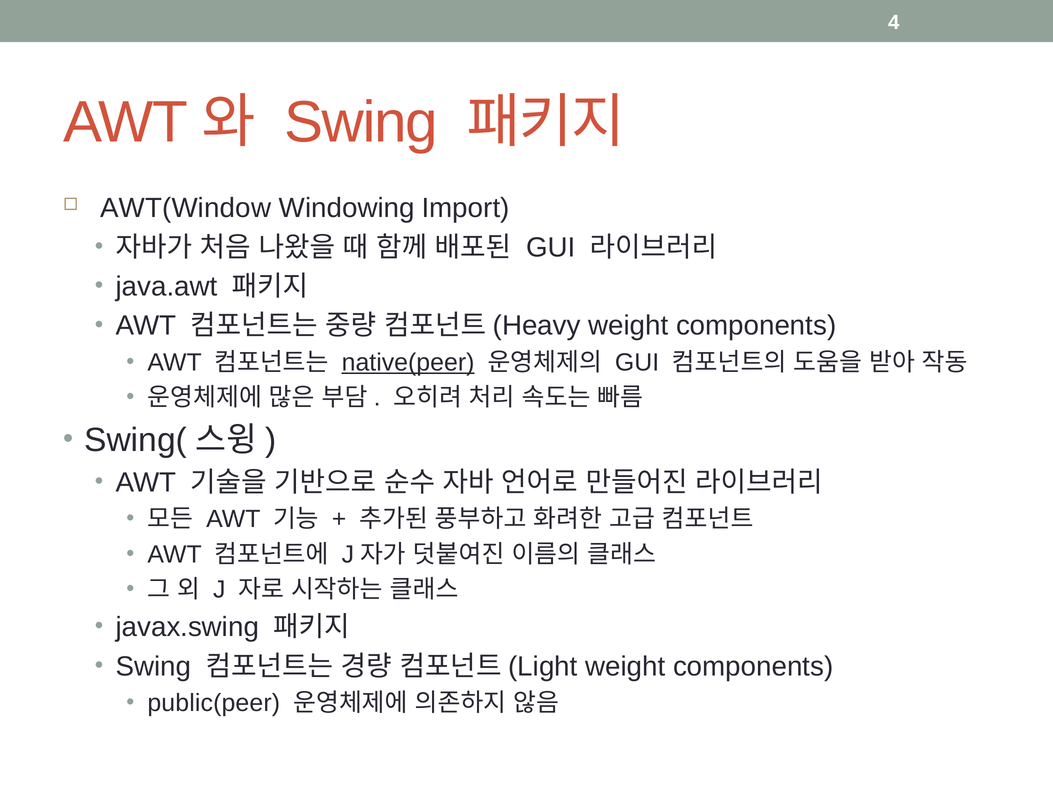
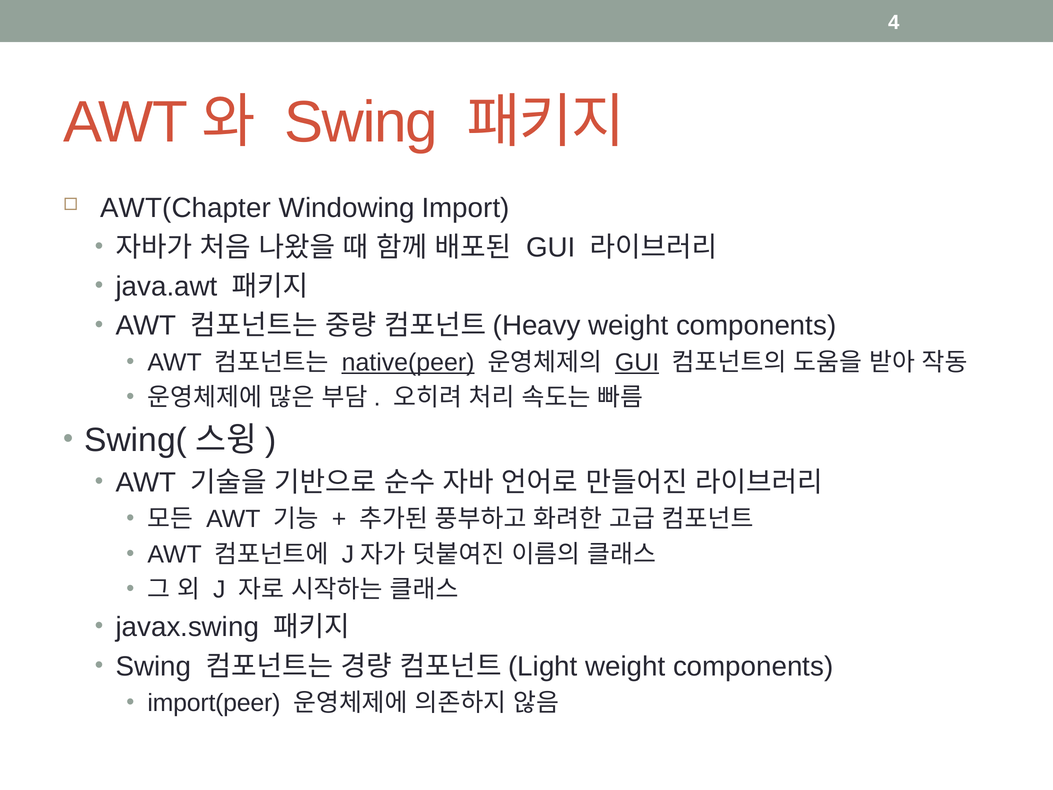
AWT(Window: AWT(Window -> AWT(Chapter (186, 208)
GUI underline: none -> present (637, 362)
public(peer: public(peer -> import(peer (214, 703)
